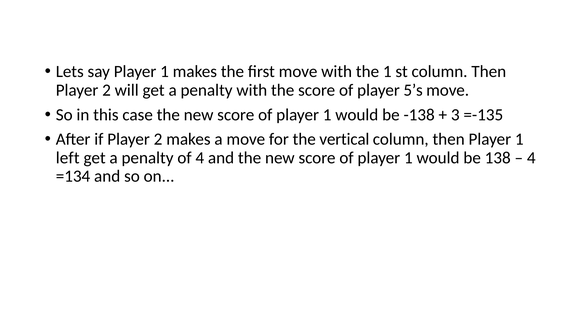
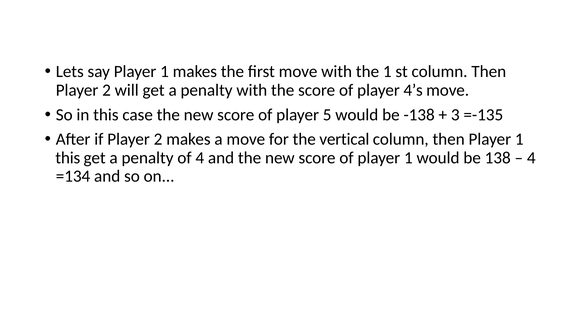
5’s: 5’s -> 4’s (413, 90)
1: 1 -> 5 (327, 115)
left: left -> this (68, 158)
